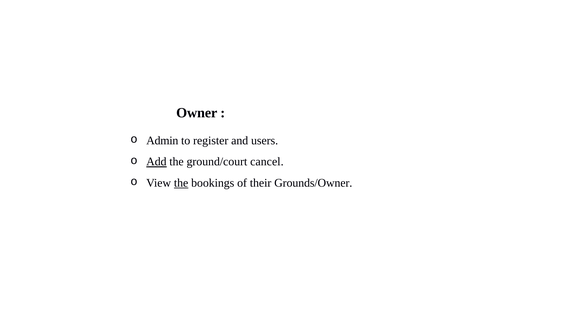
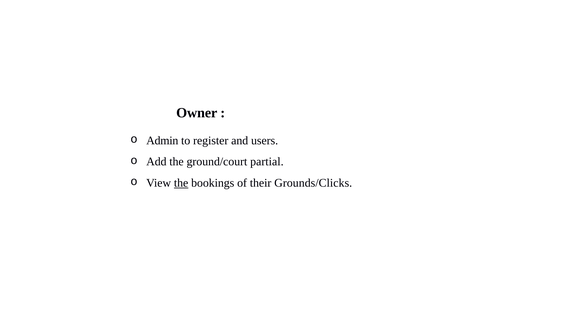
Add underline: present -> none (156, 162)
cancel: cancel -> partial (267, 162)
Grounds/Owner: Grounds/Owner -> Grounds/Clicks (313, 183)
